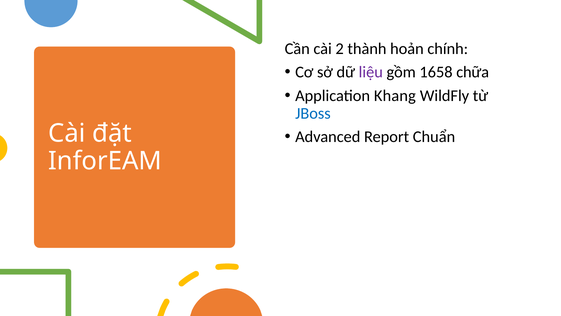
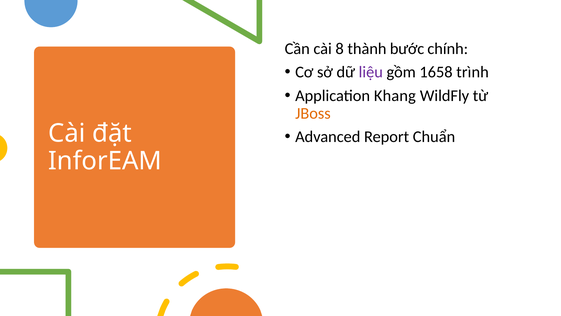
2: 2 -> 8 (340, 49)
hoản: hoản -> bước (407, 49)
chữa: chữa -> trình (473, 72)
JBoss colour: blue -> orange (313, 113)
